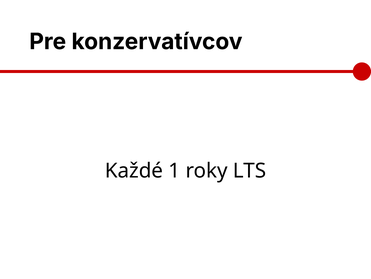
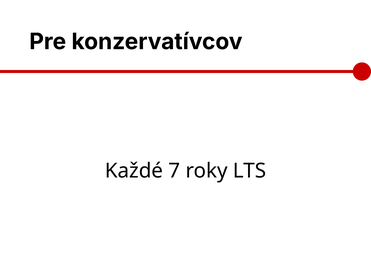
1: 1 -> 7 (174, 170)
